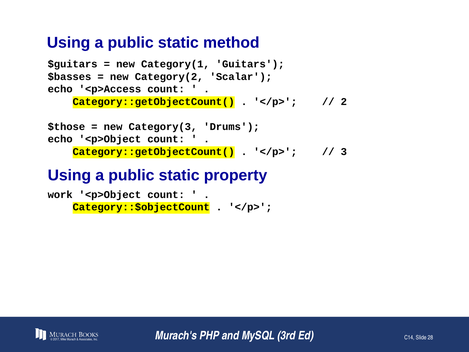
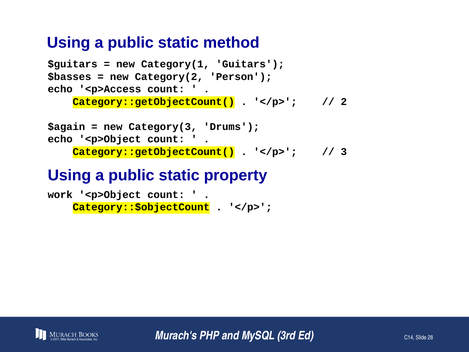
Scalar: Scalar -> Person (241, 77)
$those: $those -> $again (66, 127)
